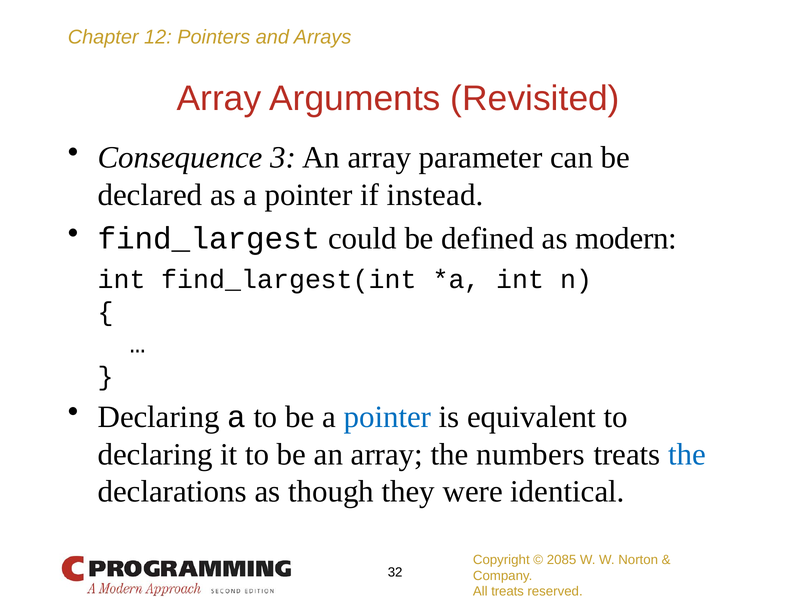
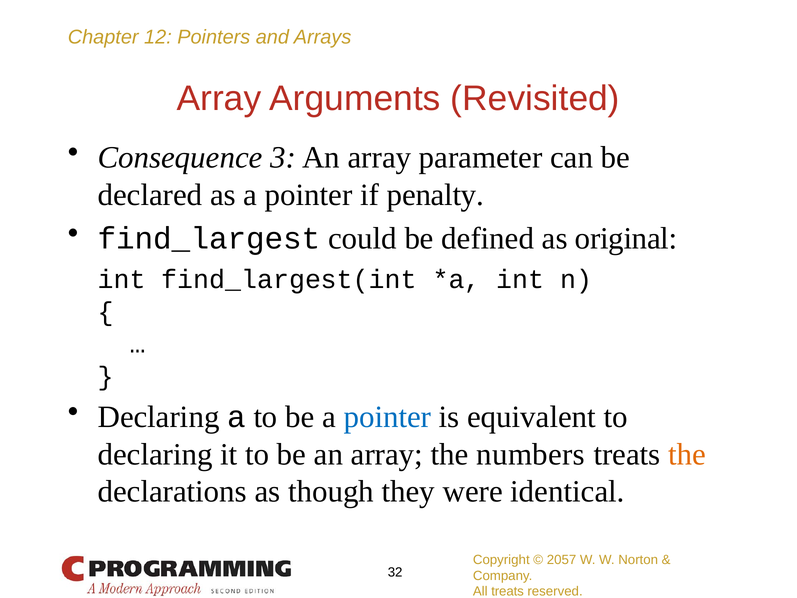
instead: instead -> penalty (435, 195)
modern: modern -> original (626, 238)
the colour: blue -> orange (687, 454)
2085: 2085 -> 2057 (562, 559)
